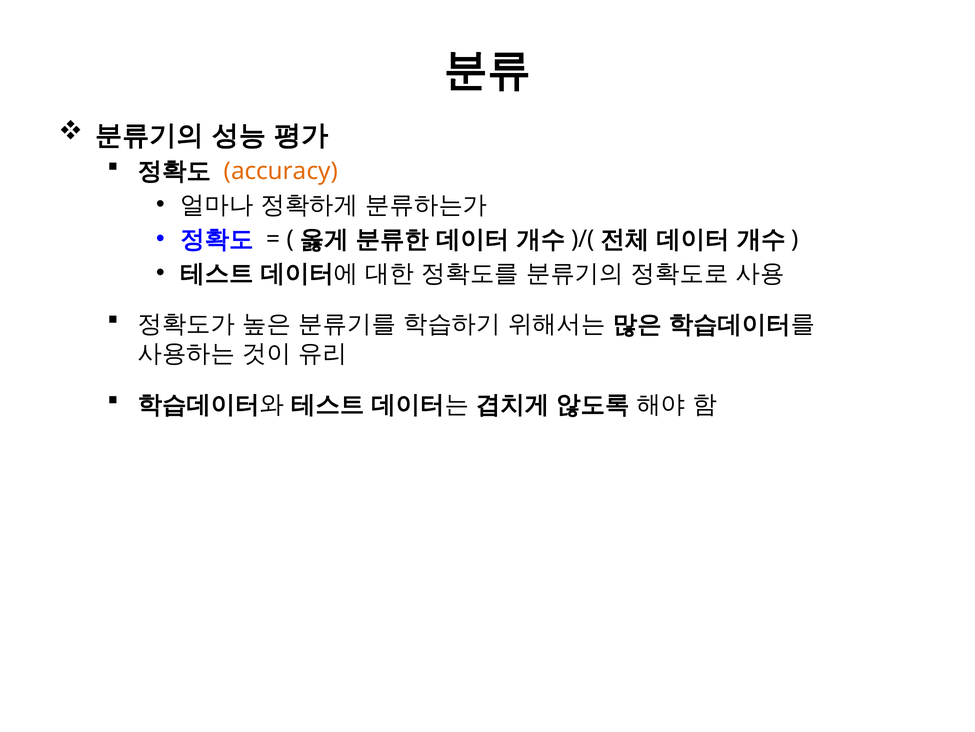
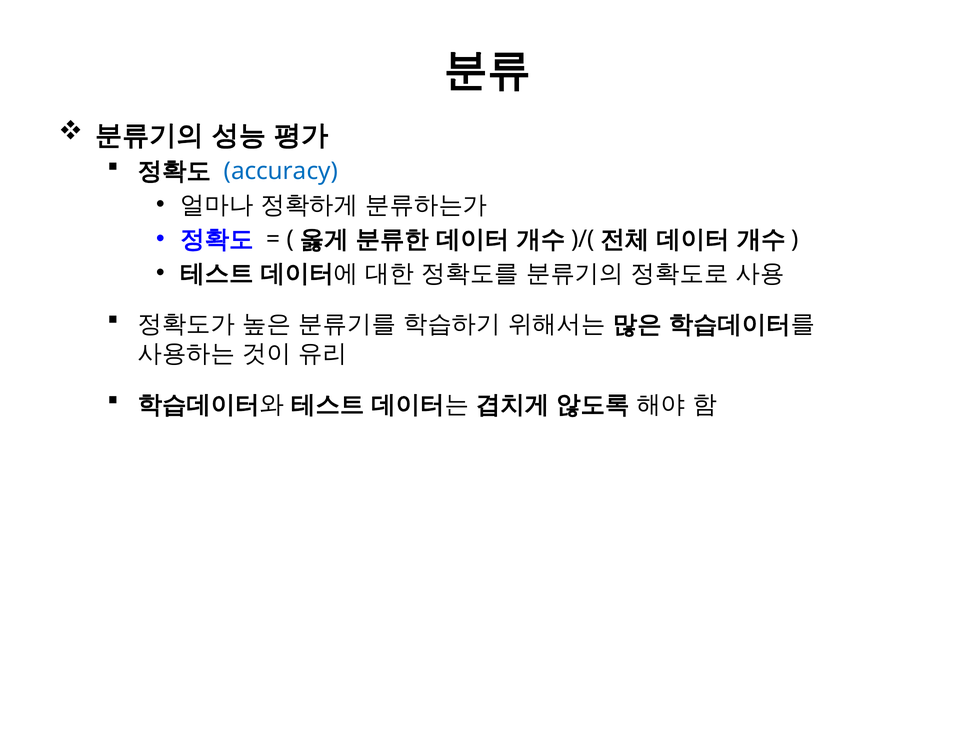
accuracy colour: orange -> blue (281, 171)
